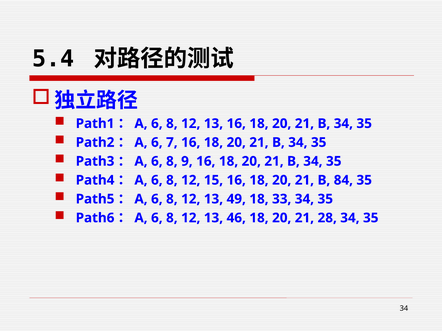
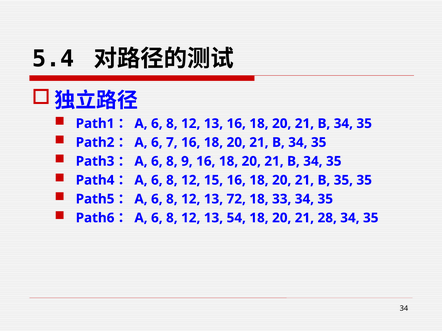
B 84: 84 -> 35 (343, 180)
49: 49 -> 72 (236, 199)
46: 46 -> 54 (236, 218)
